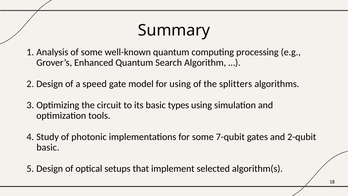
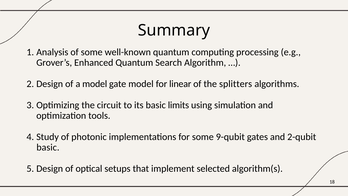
a speed: speed -> model (95, 84)
for using: using -> linear (180, 84)
types: types -> limits (178, 105)
7-qubit: 7-qubit -> 9-qubit (230, 137)
